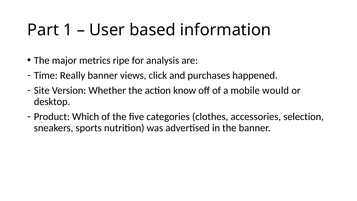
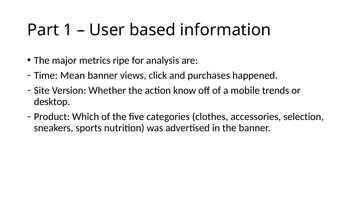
Really: Really -> Mean (73, 75)
would: would -> trends (276, 90)
